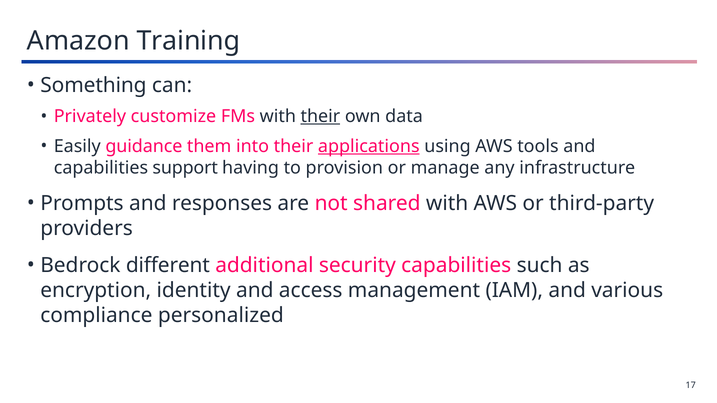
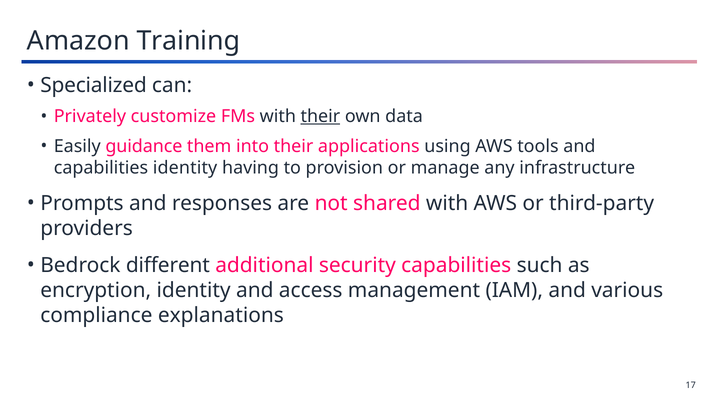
Something: Something -> Specialized (94, 85)
applications underline: present -> none (369, 146)
capabilities support: support -> identity (185, 168)
personalized: personalized -> explanations (221, 316)
